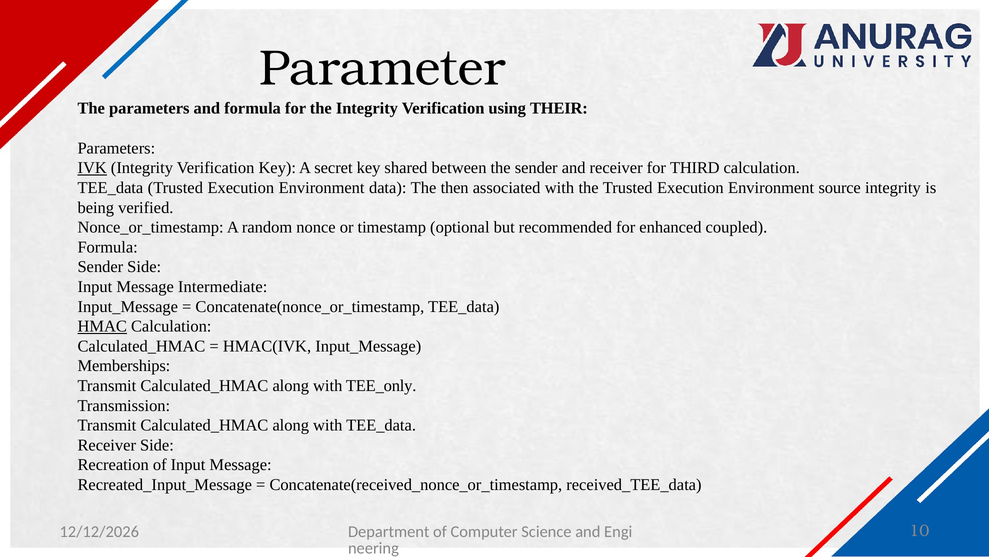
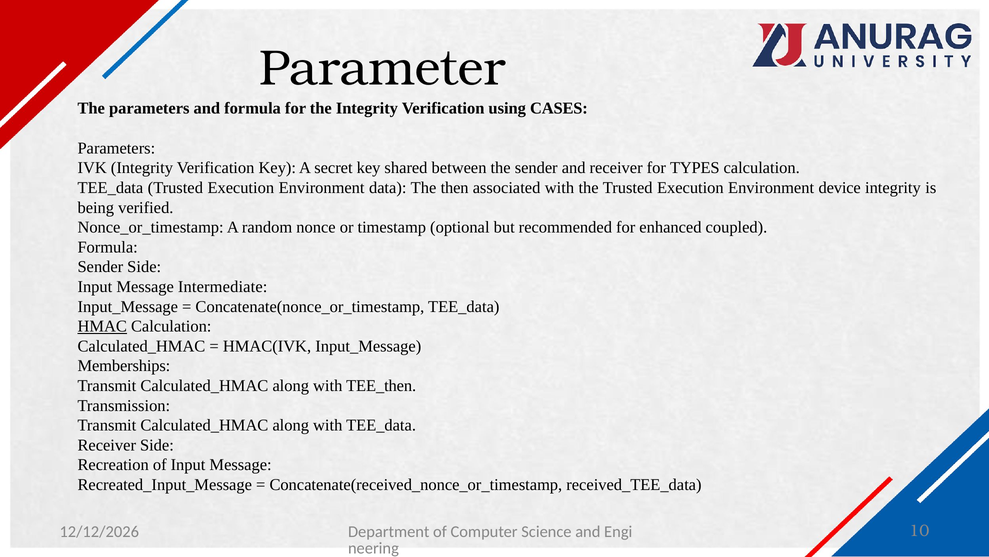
THEIR: THEIR -> CASES (559, 108)
IVK underline: present -> none (92, 168)
THIRD: THIRD -> TYPES (695, 168)
source: source -> device (840, 188)
TEE_only: TEE_only -> TEE_then (381, 385)
